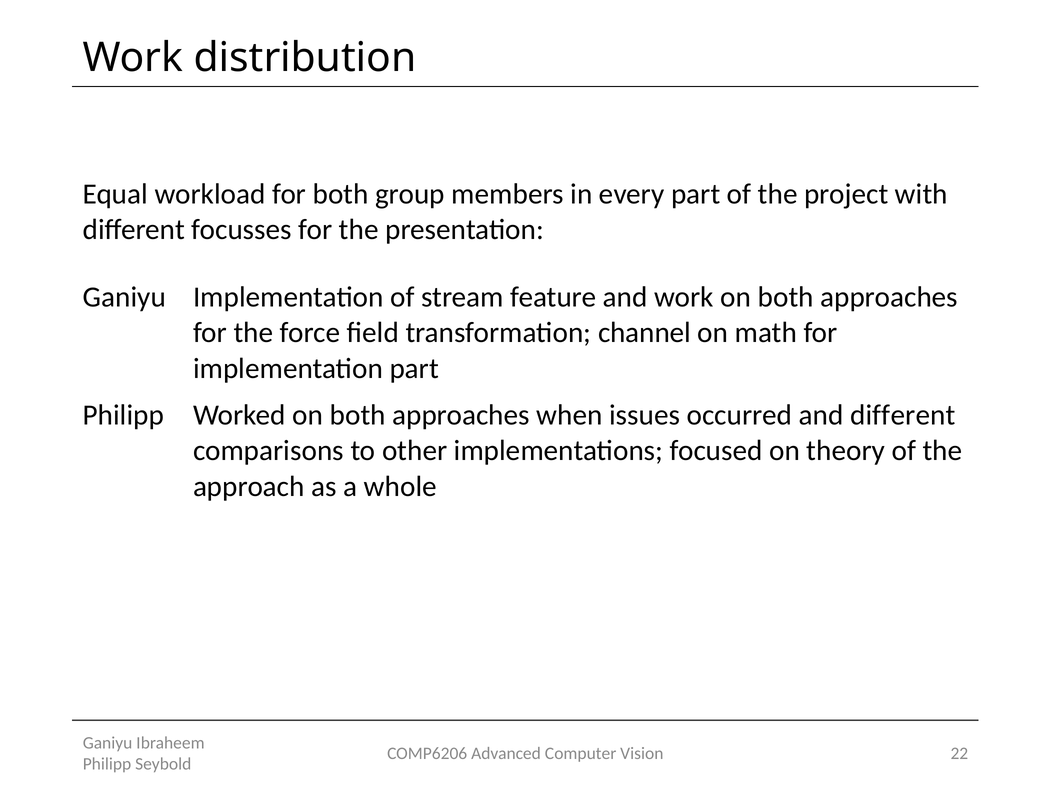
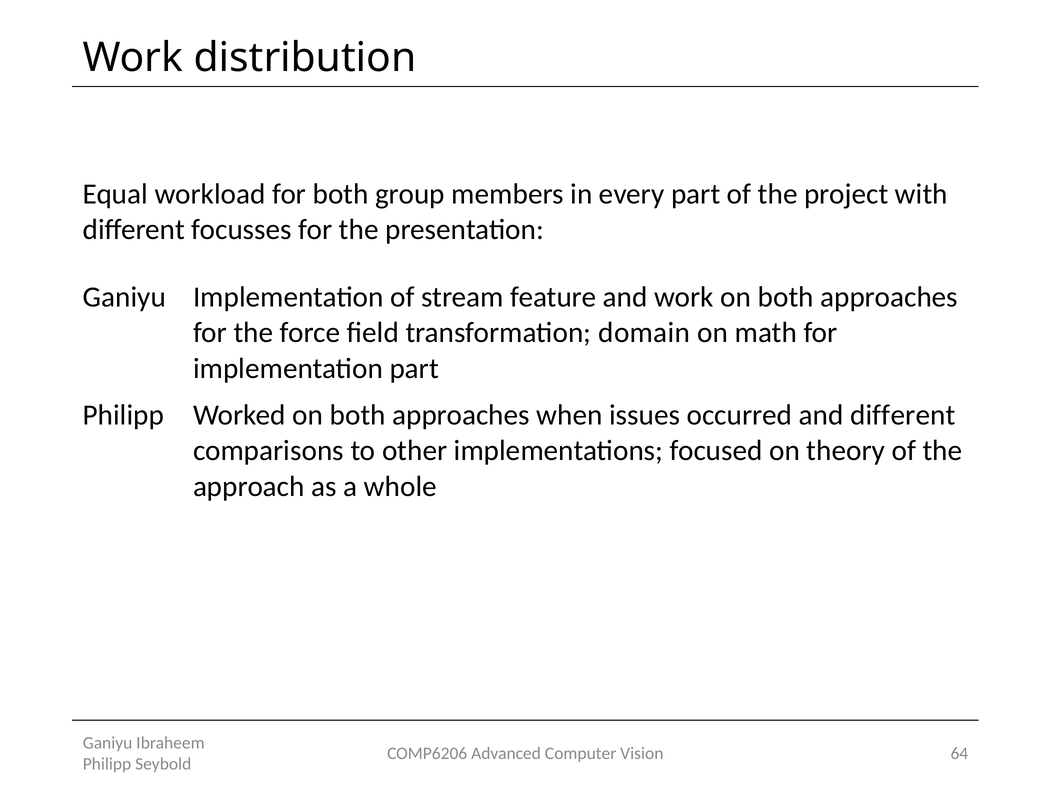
channel: channel -> domain (644, 332)
22: 22 -> 64 (959, 753)
